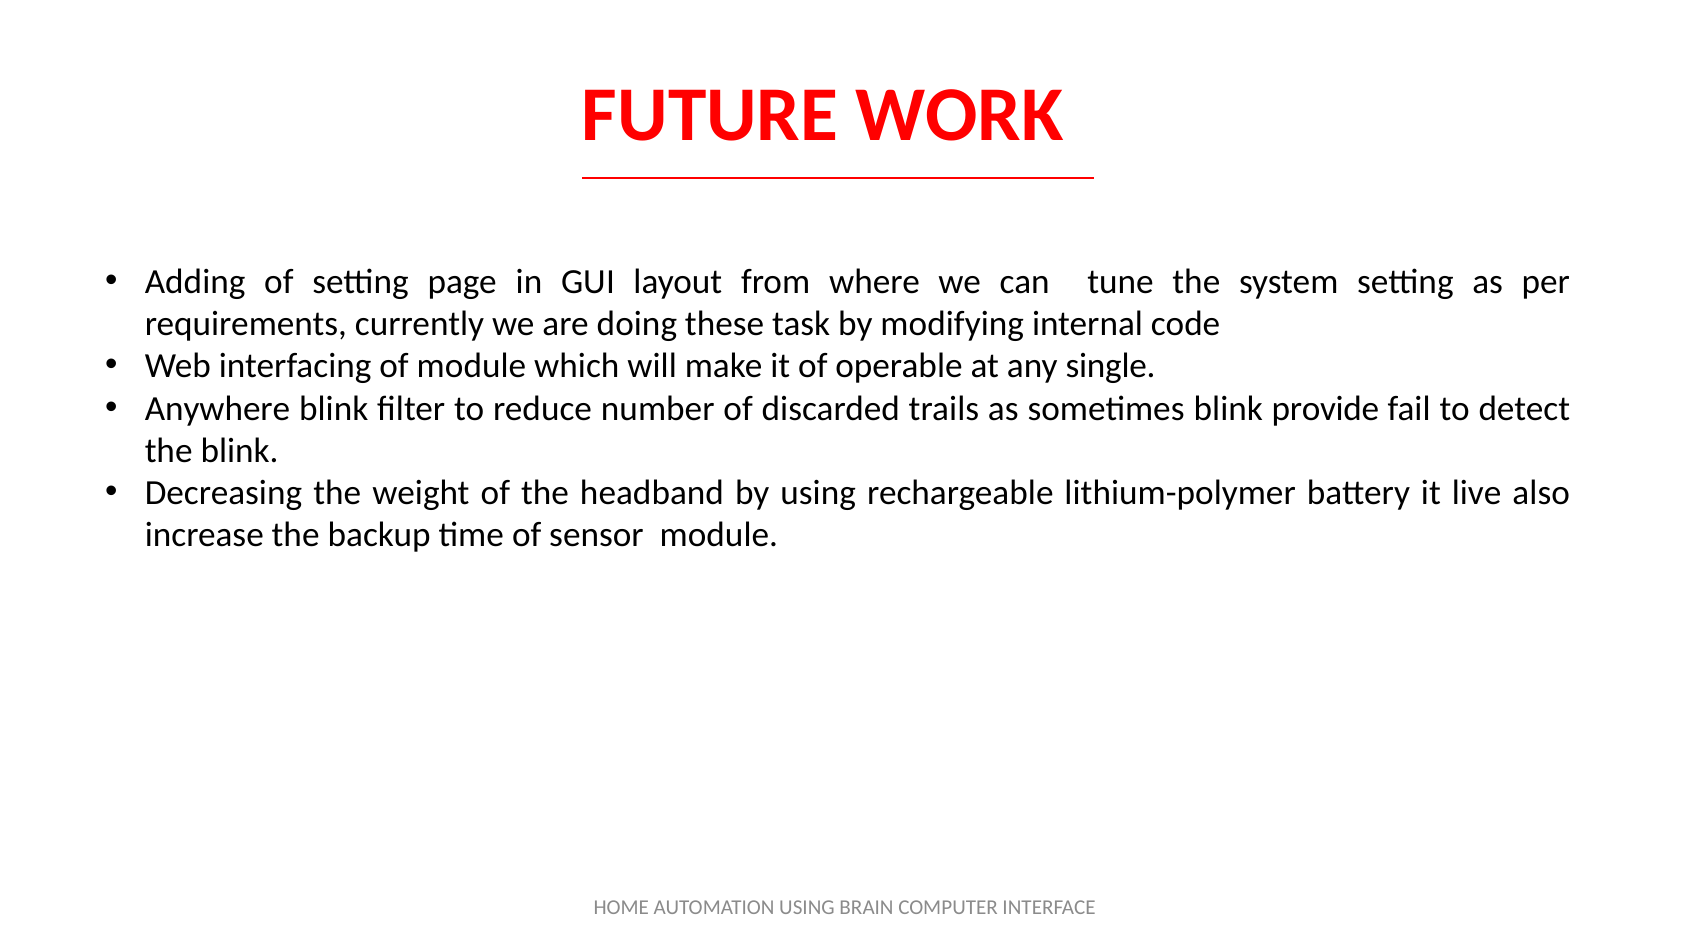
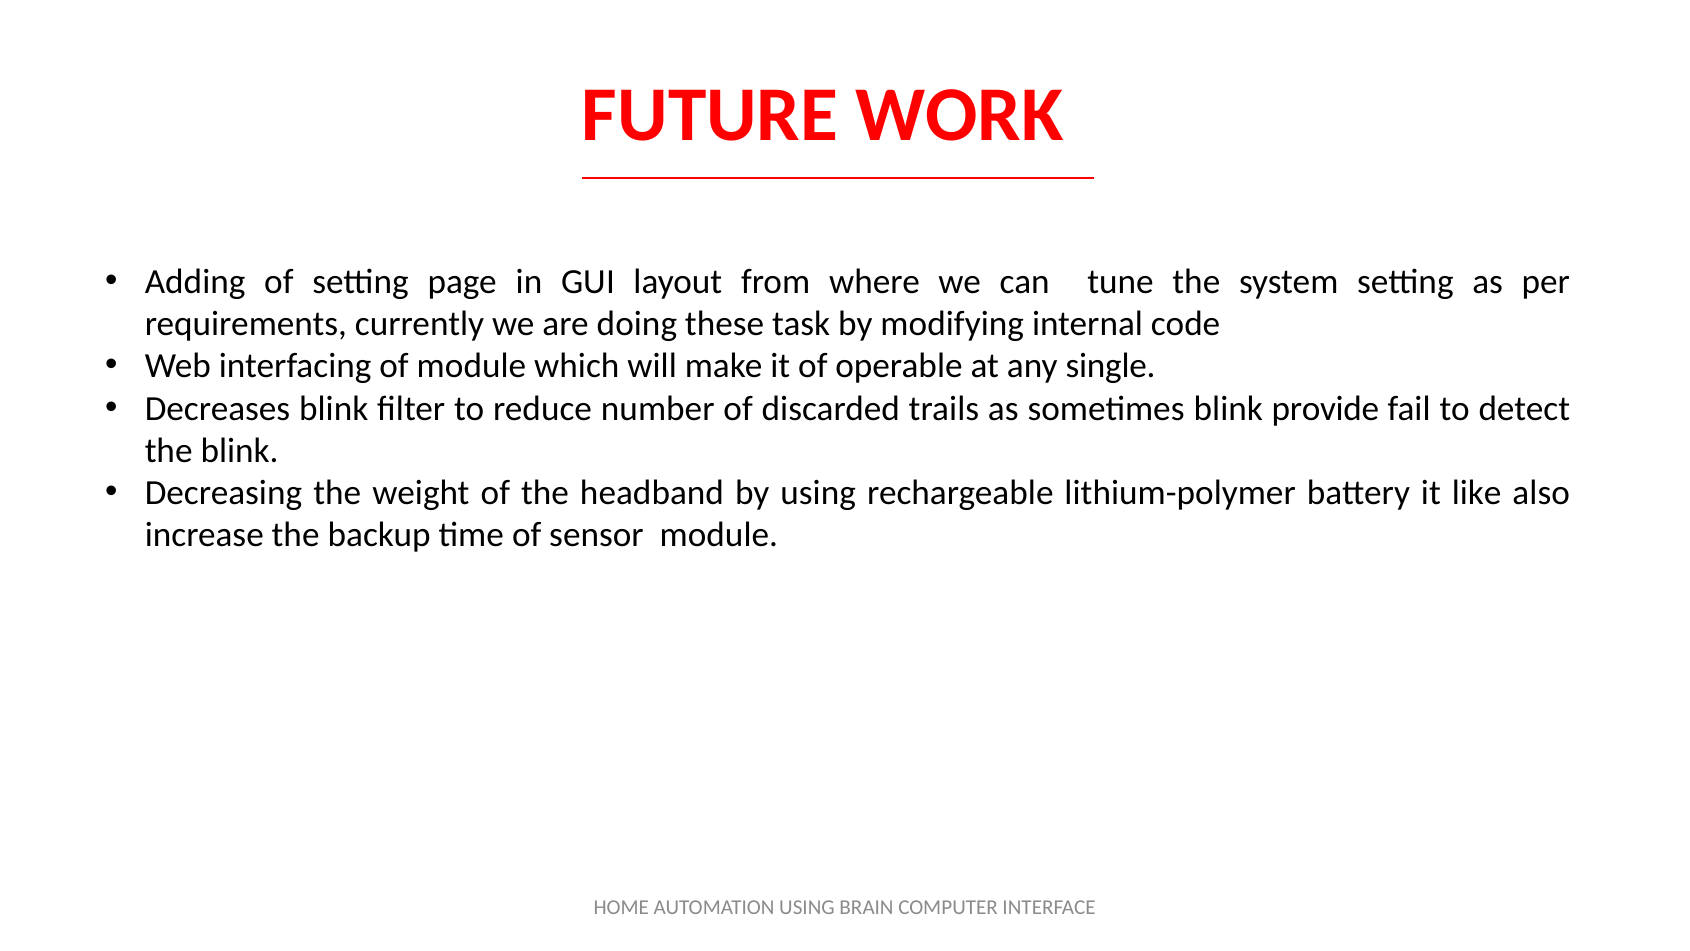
Anywhere: Anywhere -> Decreases (218, 408)
live: live -> like (1477, 493)
